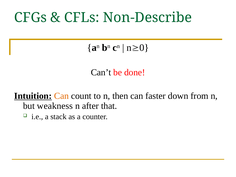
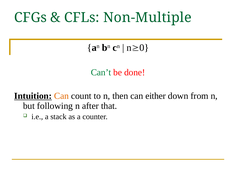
Non-Describe: Non-Describe -> Non-Multiple (147, 18)
Can’t colour: black -> green (101, 72)
faster: faster -> either (156, 96)
weakness: weakness -> following (55, 106)
